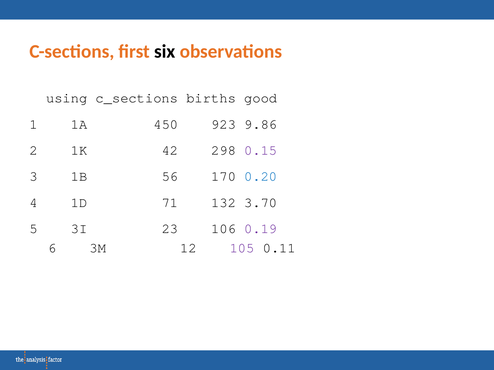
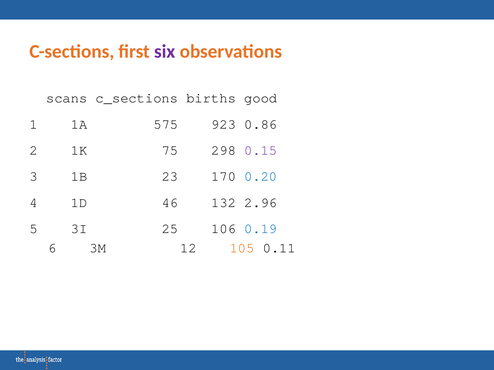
six colour: black -> purple (165, 51)
using: using -> scans (67, 98)
450: 450 -> 575 (166, 124)
9.86: 9.86 -> 0.86 (261, 124)
42: 42 -> 75 (170, 151)
56: 56 -> 23 (170, 177)
71: 71 -> 46 (170, 203)
3.70: 3.70 -> 2.96 (261, 203)
23: 23 -> 25 (170, 229)
0.19 colour: purple -> blue (261, 229)
105 colour: purple -> orange (242, 248)
